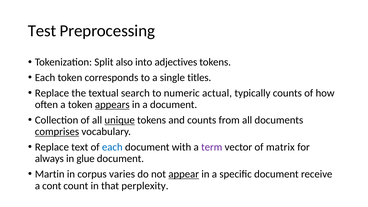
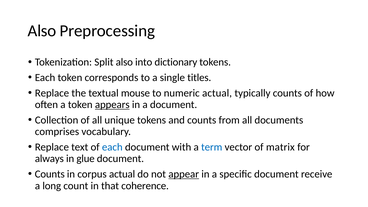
Test: Test -> Also (42, 31)
adjectives: adjectives -> dictionary (176, 62)
search: search -> mouse (135, 93)
unique underline: present -> none (120, 120)
comprises underline: present -> none (57, 132)
term colour: purple -> blue (212, 147)
Martin: Martin -> Counts (50, 174)
corpus varies: varies -> actual (122, 174)
cont: cont -> long (52, 186)
perplexity: perplexity -> coherence (145, 186)
